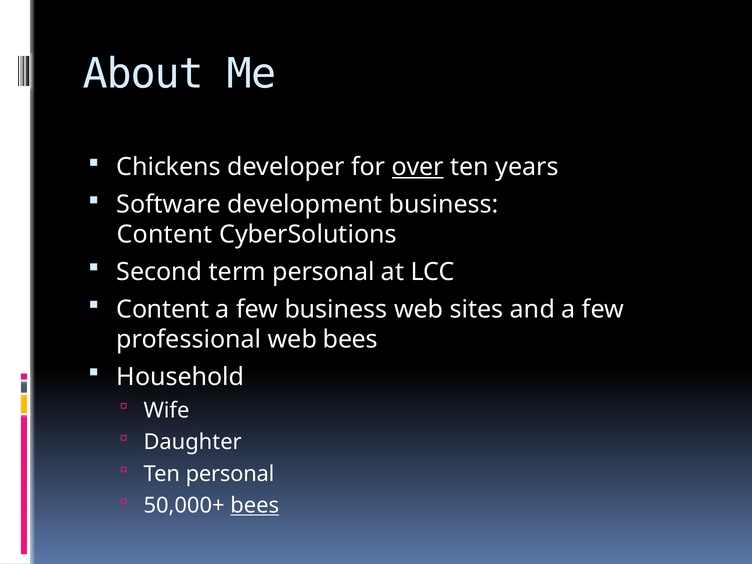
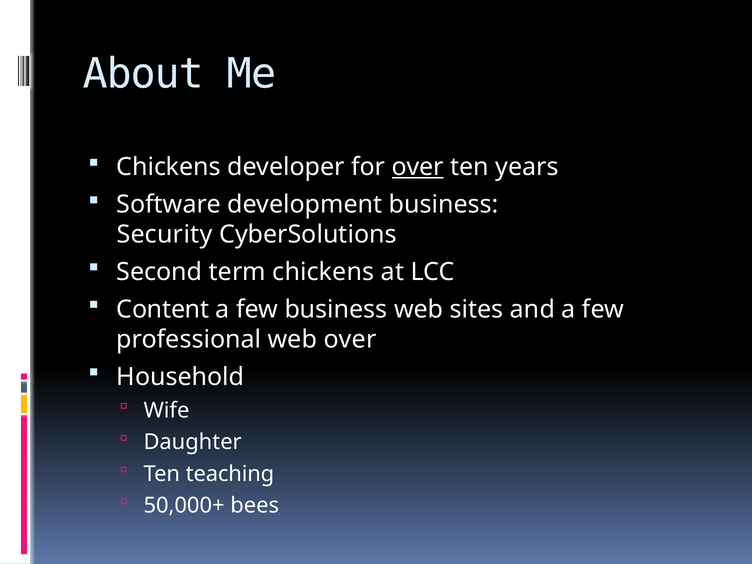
Content: Content -> Security (164, 235)
term personal: personal -> chickens (323, 272)
web bees: bees -> over (350, 340)
Ten personal: personal -> teaching (230, 474)
bees underline: present -> none (255, 506)
